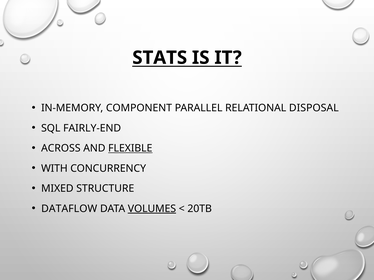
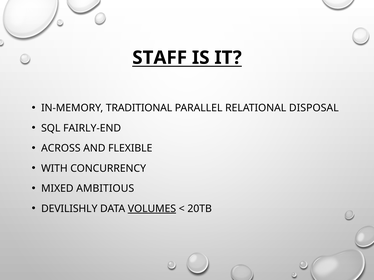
STATS: STATS -> STAFF (160, 58)
COMPONENT: COMPONENT -> TRADITIONAL (139, 108)
FLEXIBLE underline: present -> none (130, 148)
STRUCTURE: STRUCTURE -> AMBITIOUS (105, 189)
DATAFLOW: DATAFLOW -> DEVILISHLY (69, 209)
